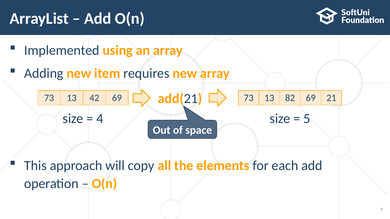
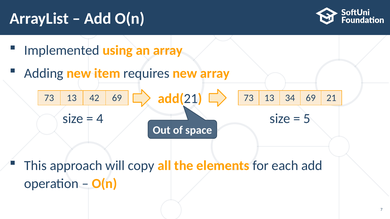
82: 82 -> 34 (290, 98)
